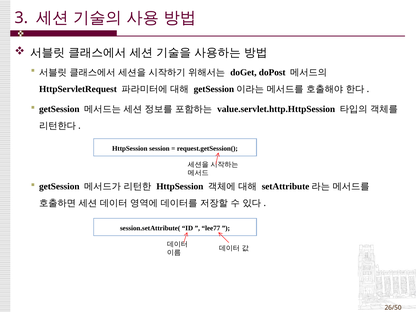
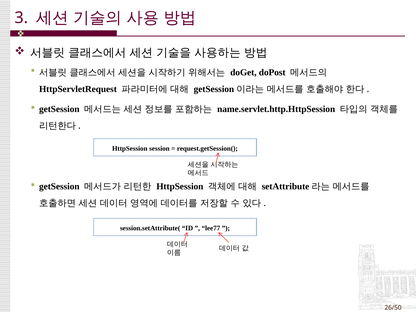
value.servlet.http.HttpSession: value.servlet.http.HttpSession -> name.servlet.http.HttpSession (276, 109)
